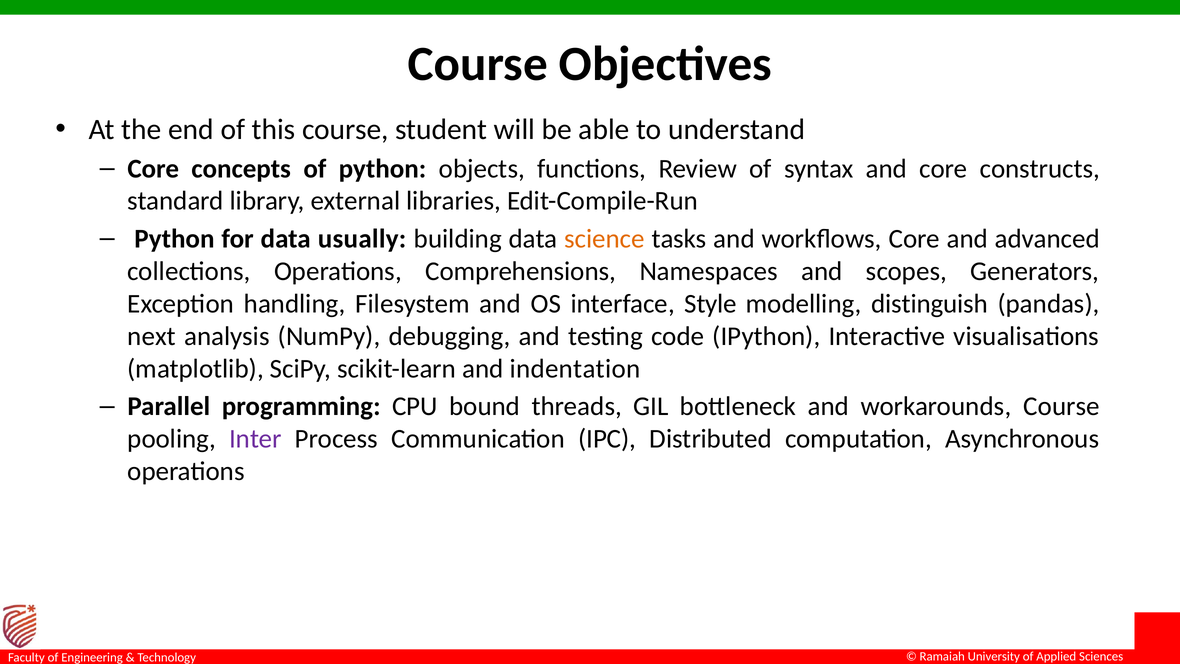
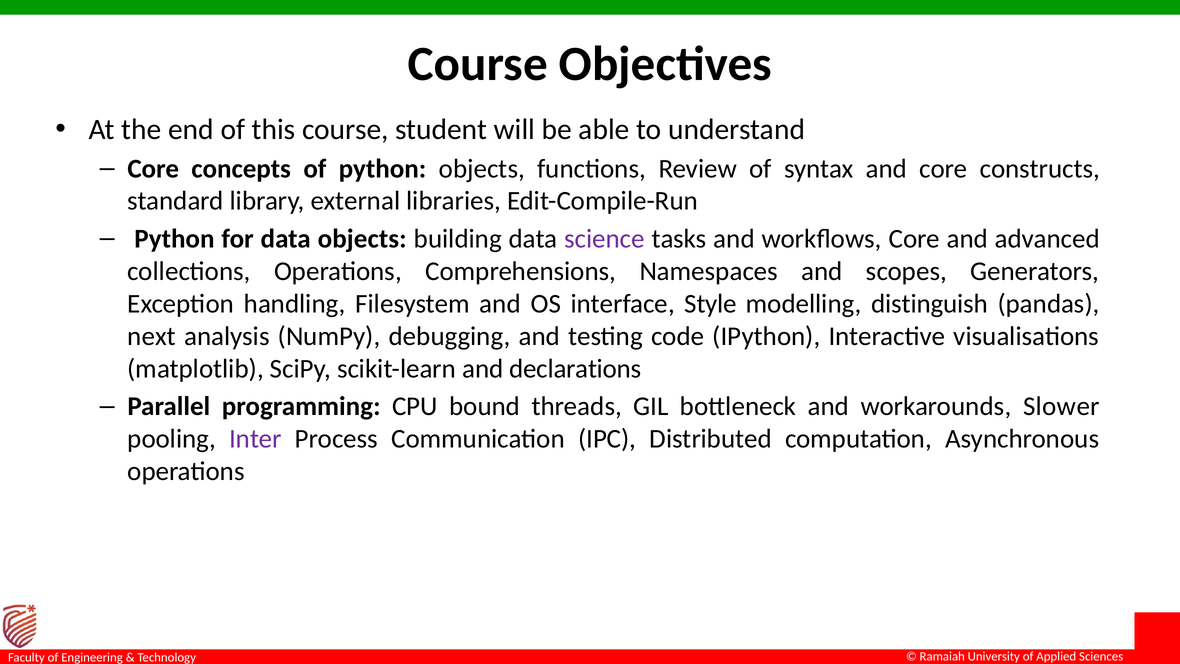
data usually: usually -> objects (362, 239)
science colour: orange -> purple (605, 239)
indentation: indentation -> declarations (575, 369)
workarounds Course: Course -> Slower (1061, 406)
